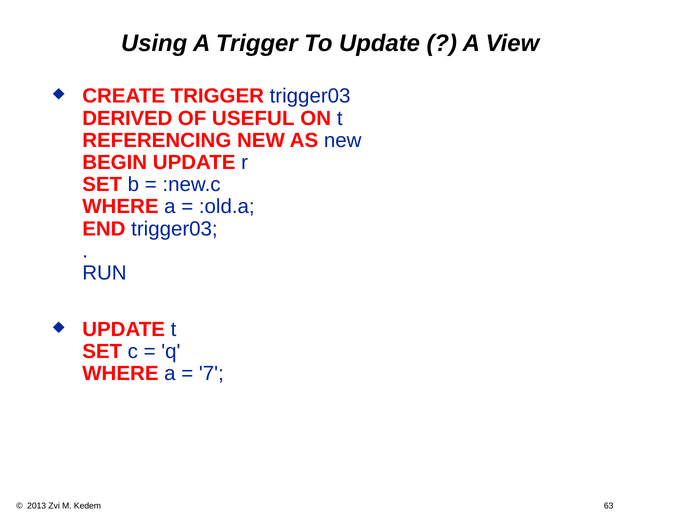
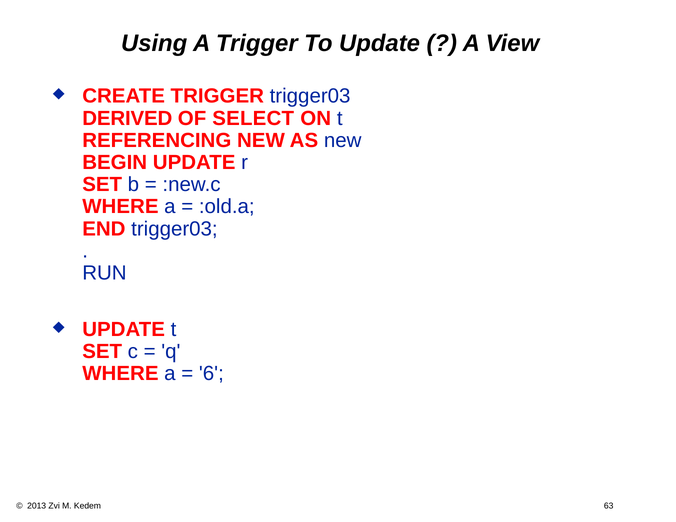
USEFUL: USEFUL -> SELECT (253, 118)
7: 7 -> 6 (211, 374)
